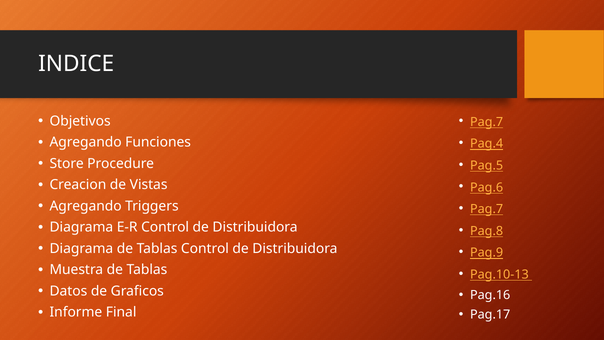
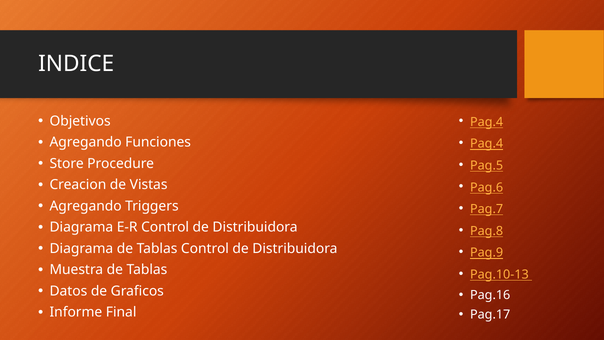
Pag.7: Pag.7 -> Pag.4 (487, 122)
